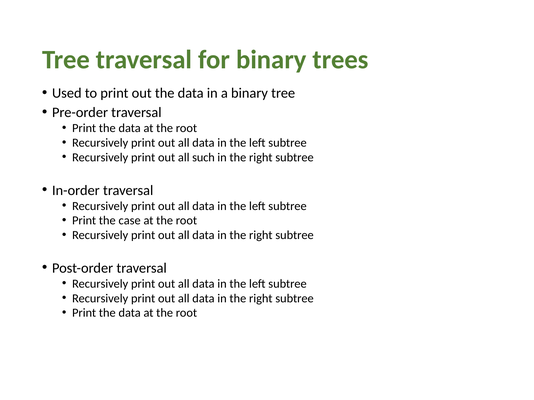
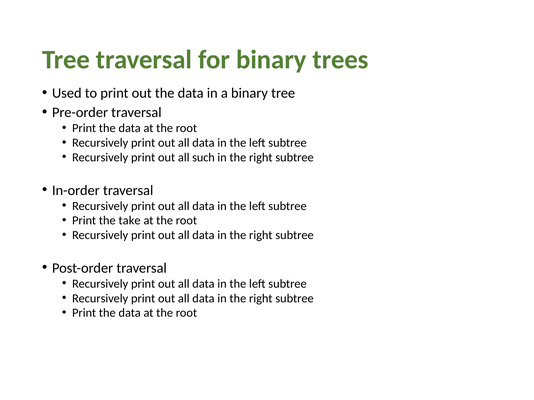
case: case -> take (130, 221)
